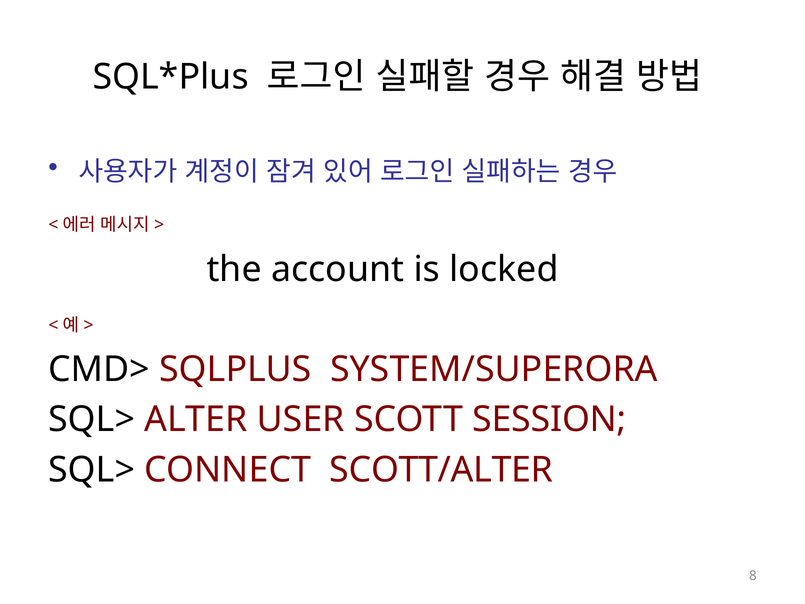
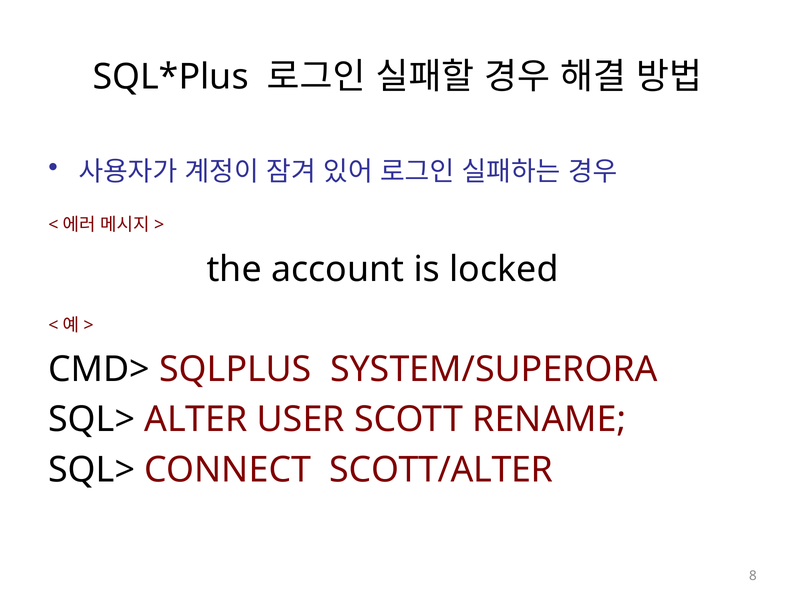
SESSION: SESSION -> RENAME (549, 419)
